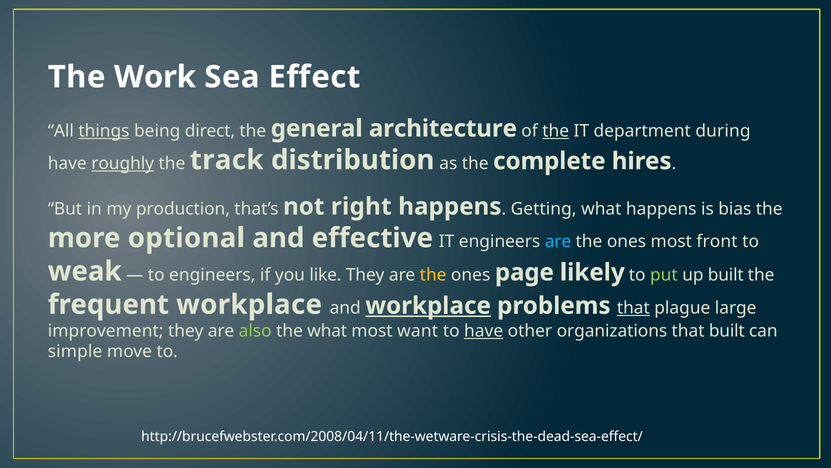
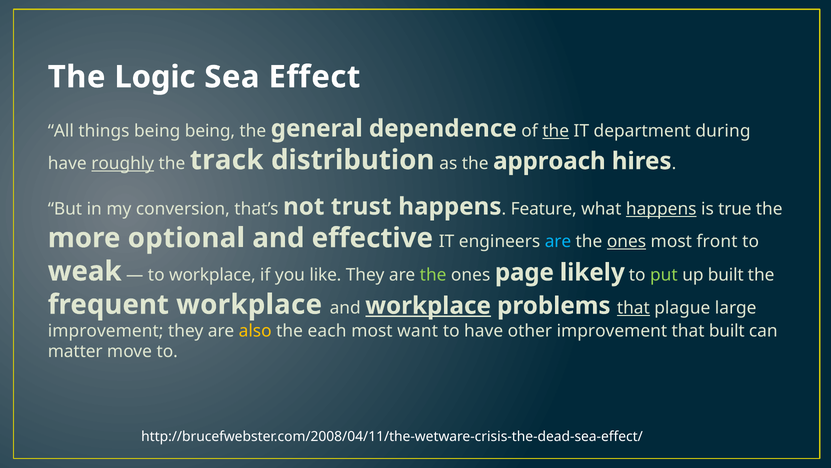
Work: Work -> Logic (155, 77)
things underline: present -> none (104, 131)
being direct: direct -> being (210, 131)
architecture: architecture -> dependence (443, 128)
complete: complete -> approach (549, 161)
production: production -> conversion (183, 209)
right: right -> trust (361, 206)
Getting: Getting -> Feature (544, 209)
happens underline: none -> present (661, 209)
bias: bias -> true (735, 209)
ones underline: none -> present (627, 241)
to engineers: engineers -> workplace (212, 274)
the colour: yellow -> light green (433, 274)
also colour: light green -> yellow (255, 331)
the what: what -> each (327, 331)
have underline: present -> none (484, 331)
other organizations: organizations -> improvement (612, 331)
simple: simple -> matter (75, 351)
